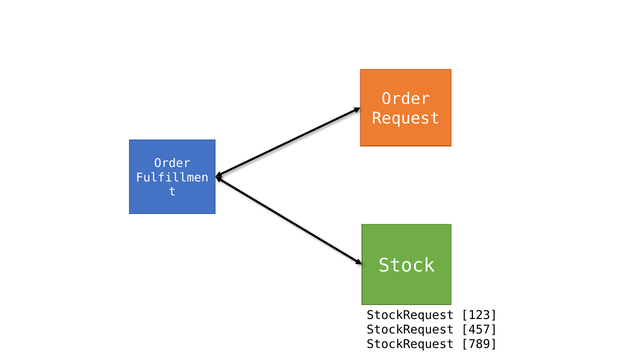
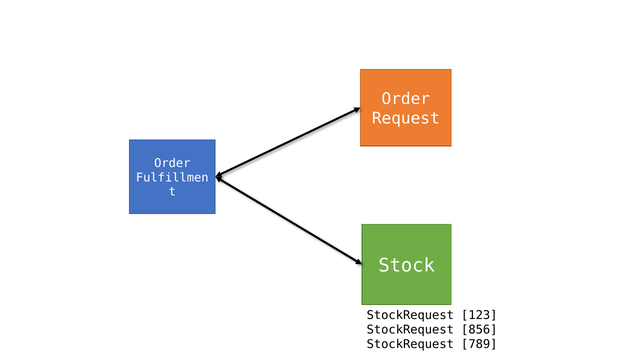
457: 457 -> 856 (479, 330)
